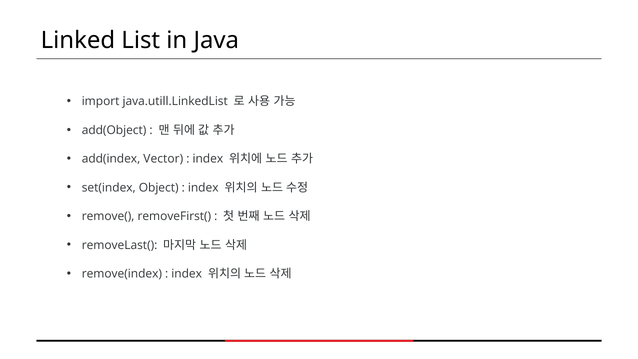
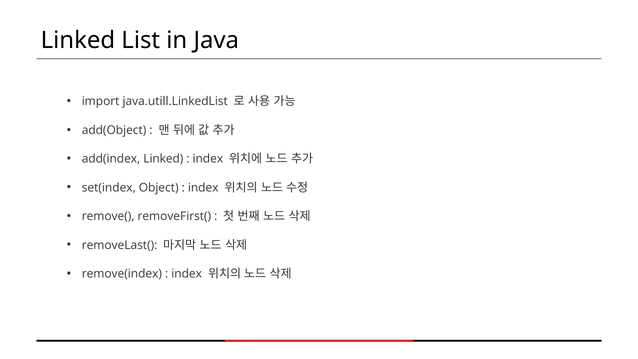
add(index Vector: Vector -> Linked (163, 159)
